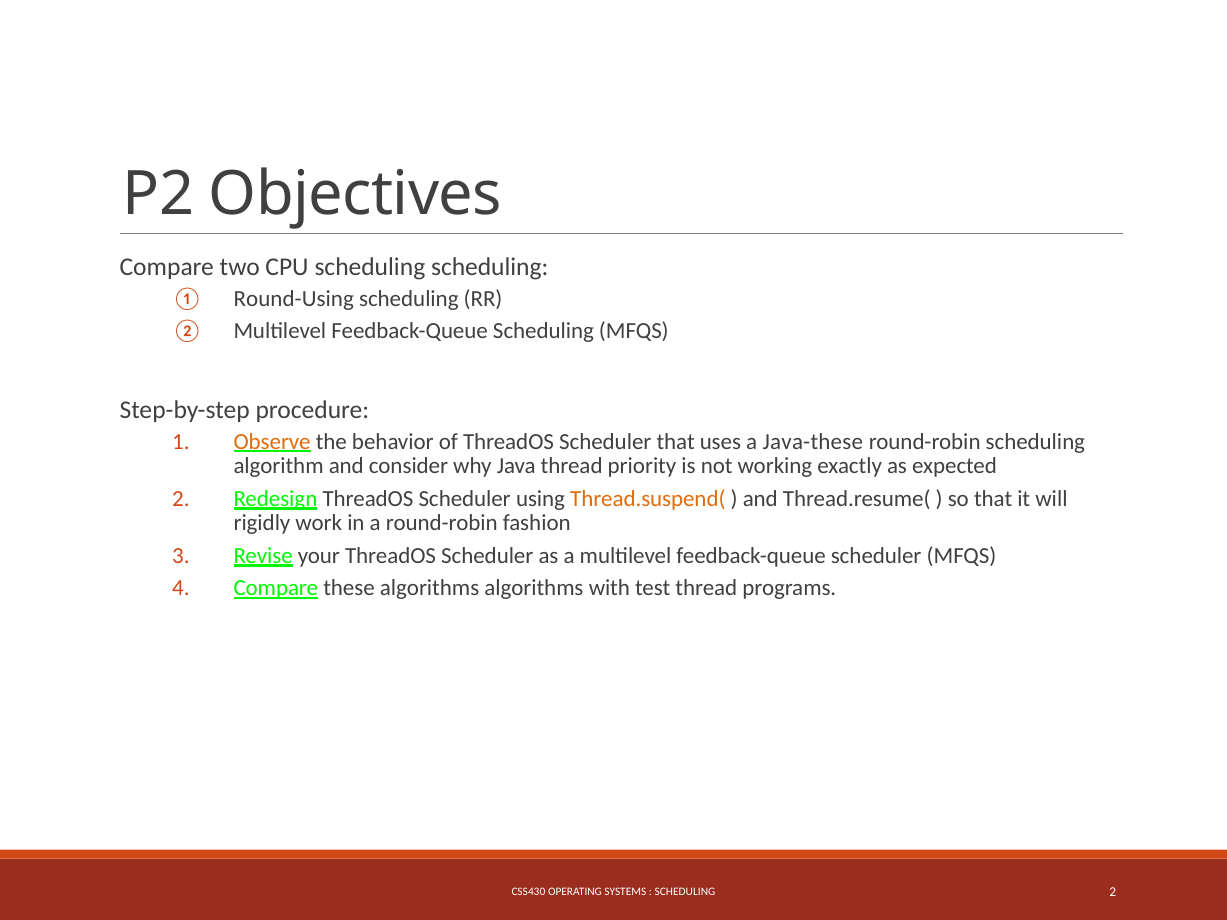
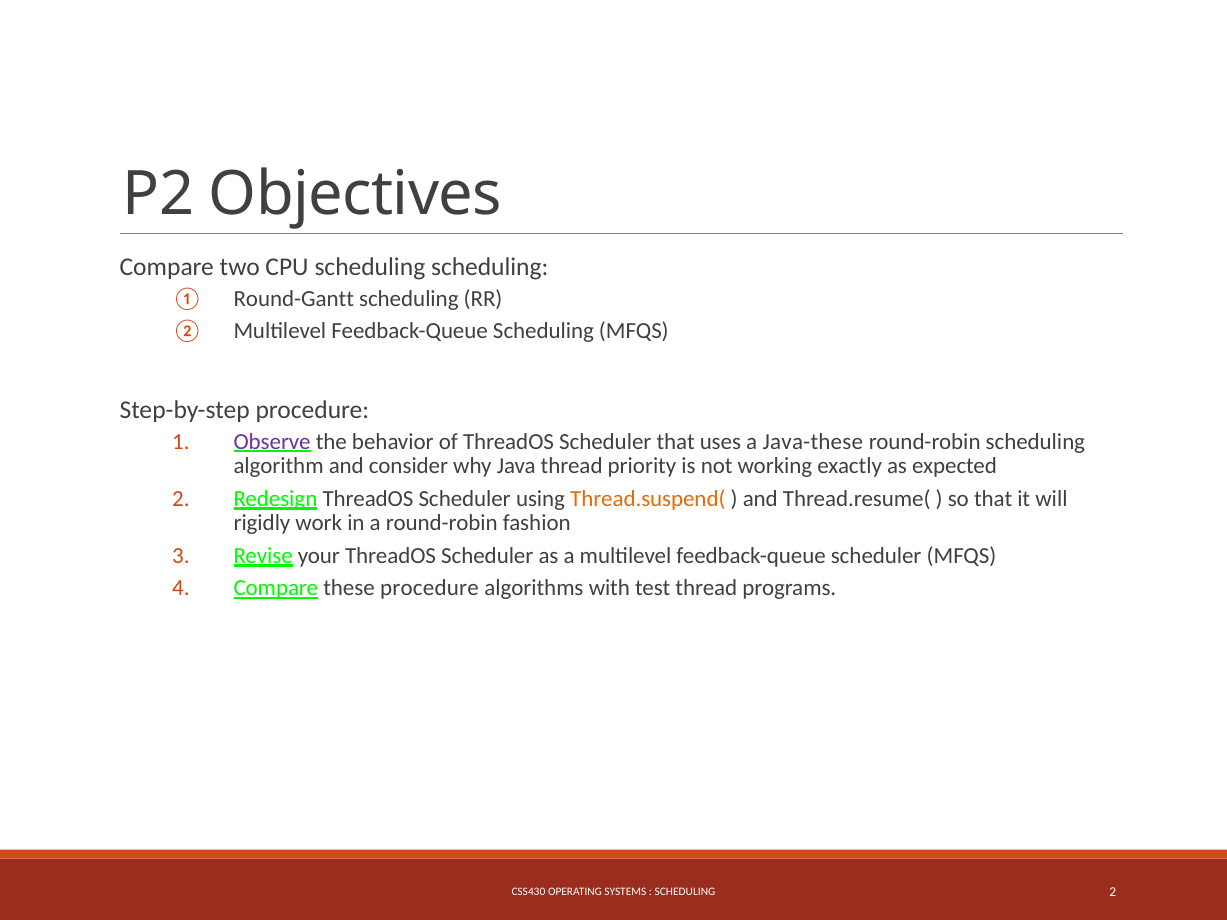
Round-Using: Round-Using -> Round-Gantt (294, 299)
Observe colour: orange -> purple (272, 442)
these algorithms: algorithms -> procedure (429, 588)
